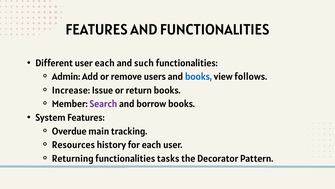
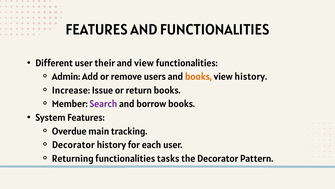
user each: each -> their (105, 63)
and such: such -> view (144, 63)
books colour: blue -> orange (198, 76)
view follows: follows -> history (251, 76)
Resources: Resources -> Decorator (73, 145)
